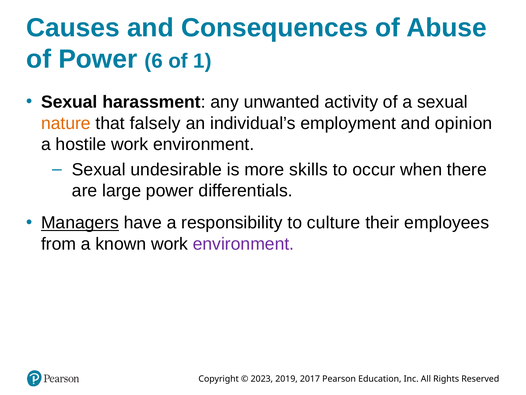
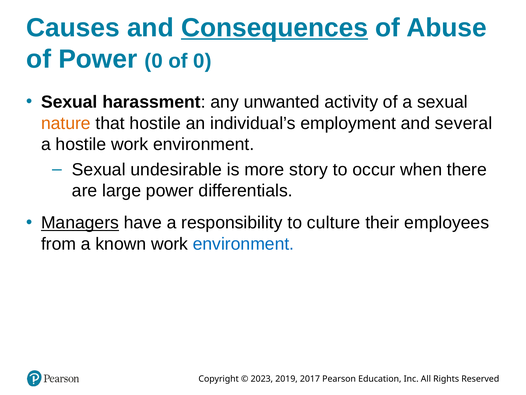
Consequences underline: none -> present (275, 28)
Power 6: 6 -> 0 (154, 61)
of 1: 1 -> 0 (202, 61)
that falsely: falsely -> hostile (155, 123)
opinion: opinion -> several (464, 123)
skills: skills -> story (309, 170)
environment colour: purple -> blue (243, 244)
